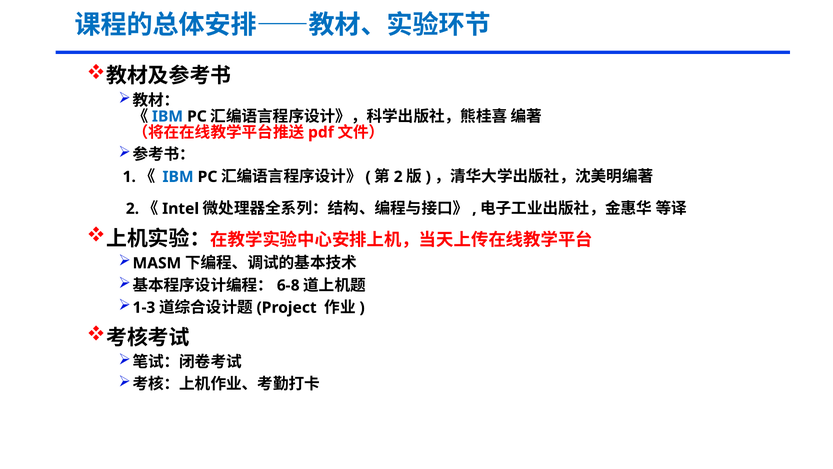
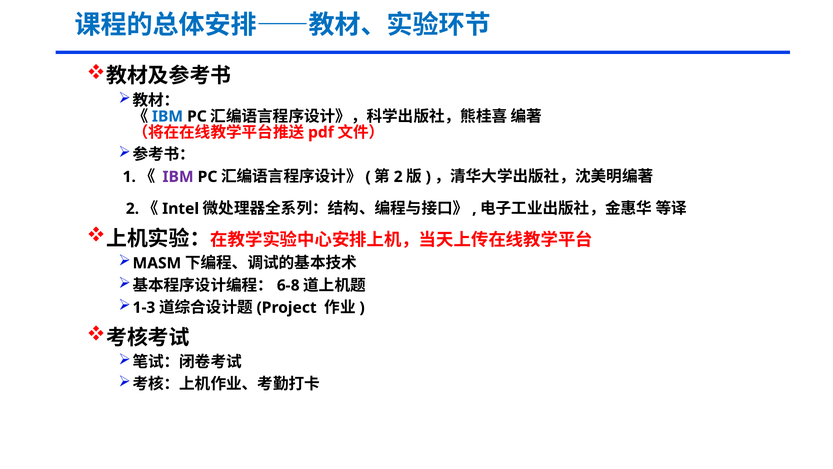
IBM colour: blue -> purple (178, 177)
